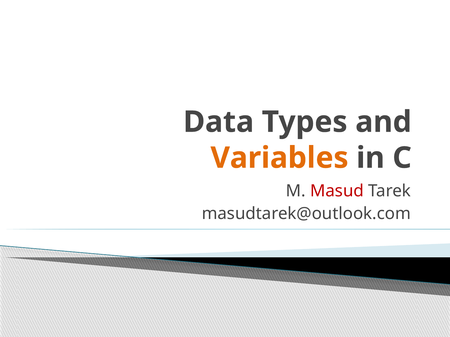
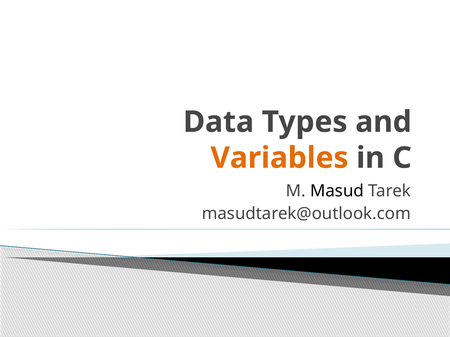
Masud colour: red -> black (337, 191)
